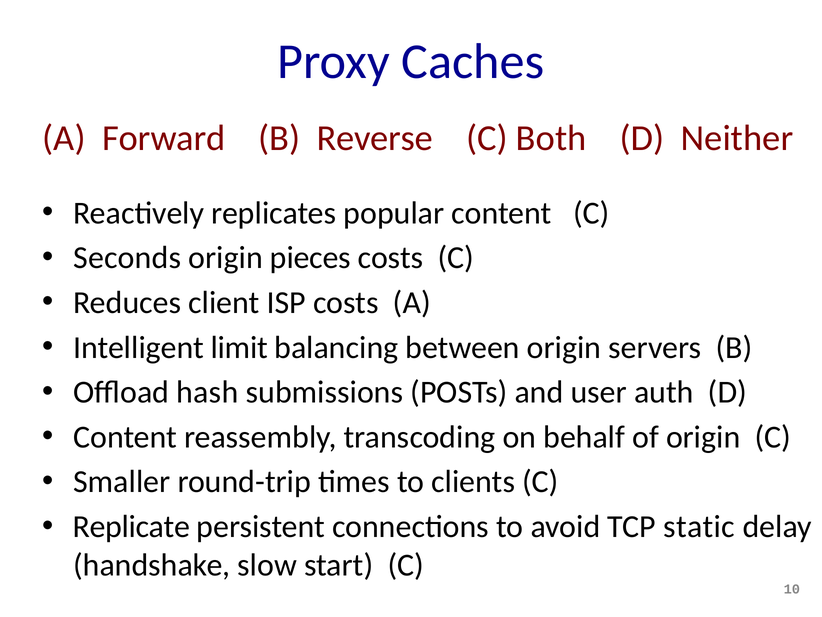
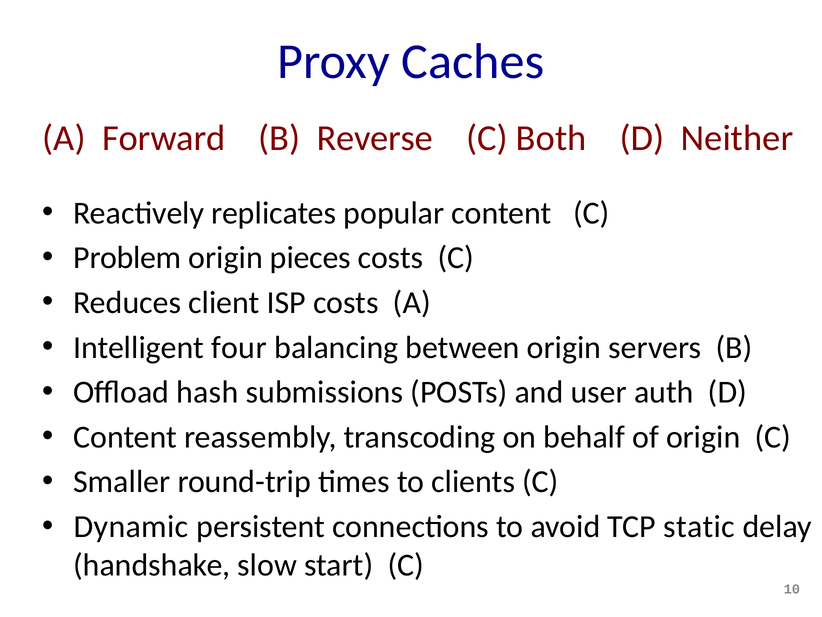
Seconds: Seconds -> Problem (127, 258)
limit: limit -> four (239, 347)
Replicate: Replicate -> Dynamic (131, 526)
